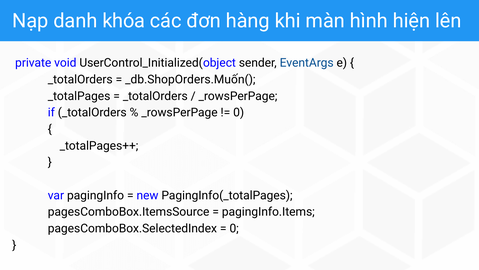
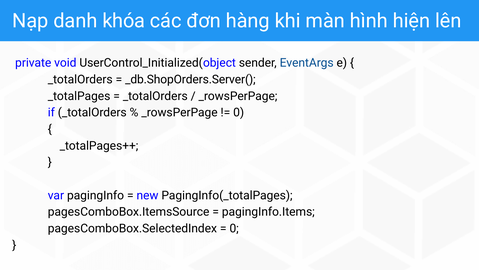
_db.ShopOrders.Muốn(: _db.ShopOrders.Muốn( -> _db.ShopOrders.Server( (190, 79)
